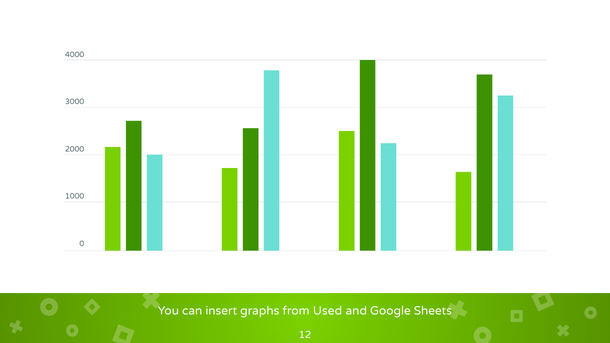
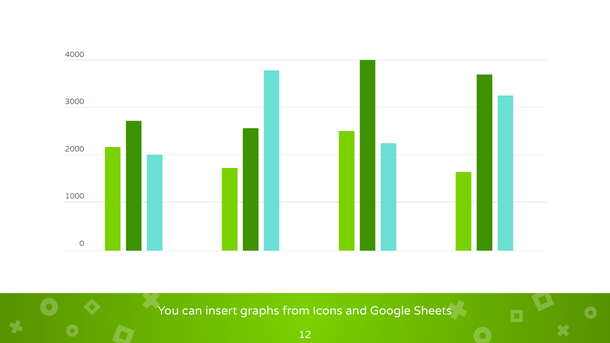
Used: Used -> Icons (328, 311)
